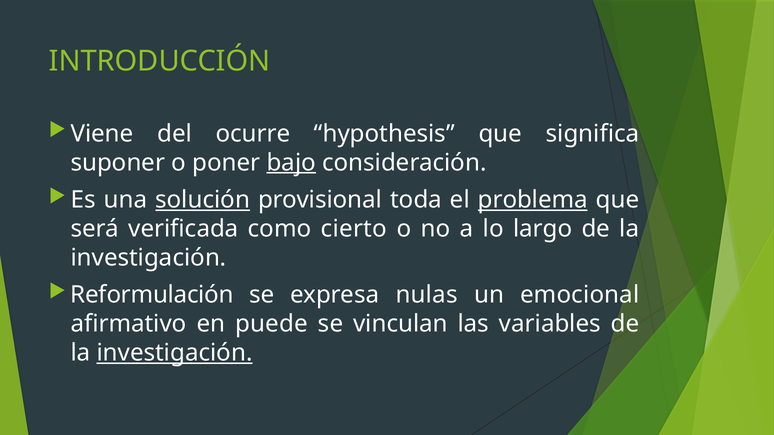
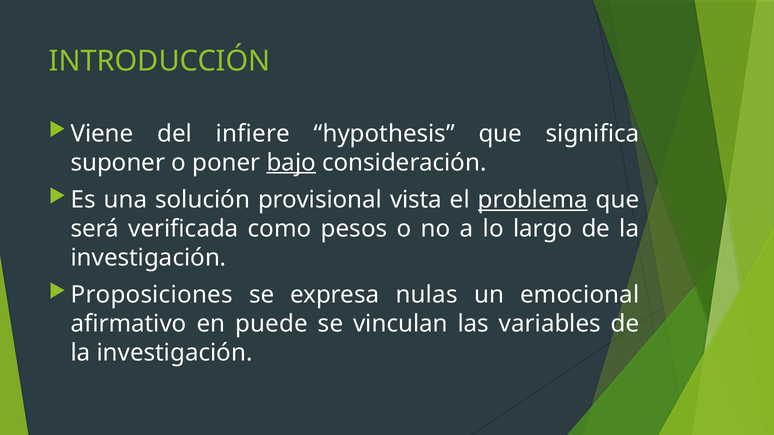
ocurre: ocurre -> infiere (253, 134)
solución underline: present -> none (203, 200)
toda: toda -> vista (416, 200)
cierto: cierto -> pesos (354, 229)
Reformulación: Reformulación -> Proposiciones (152, 295)
investigación underline: present -> none (175, 353)
